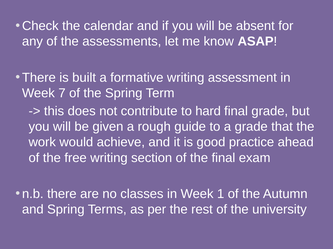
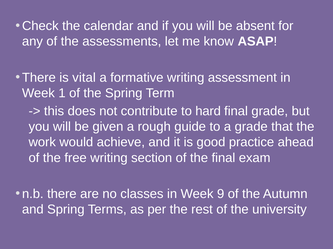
built: built -> vital (84, 78)
7: 7 -> 1 (62, 93)
1: 1 -> 9 (221, 195)
